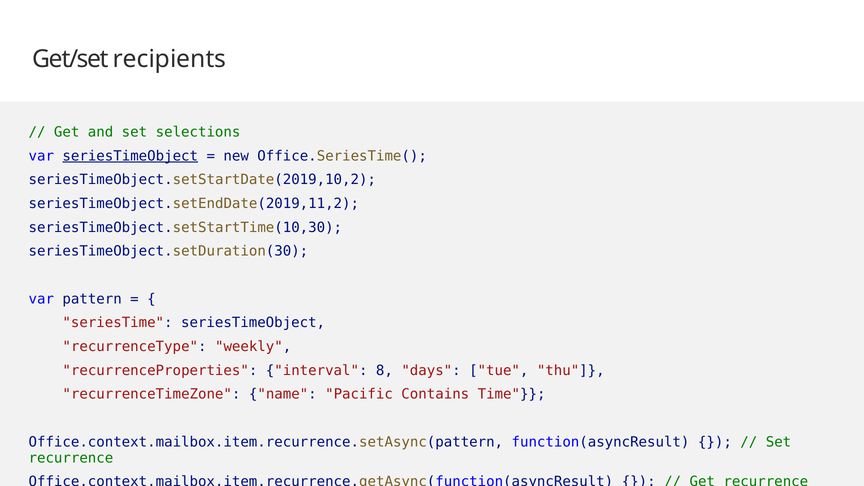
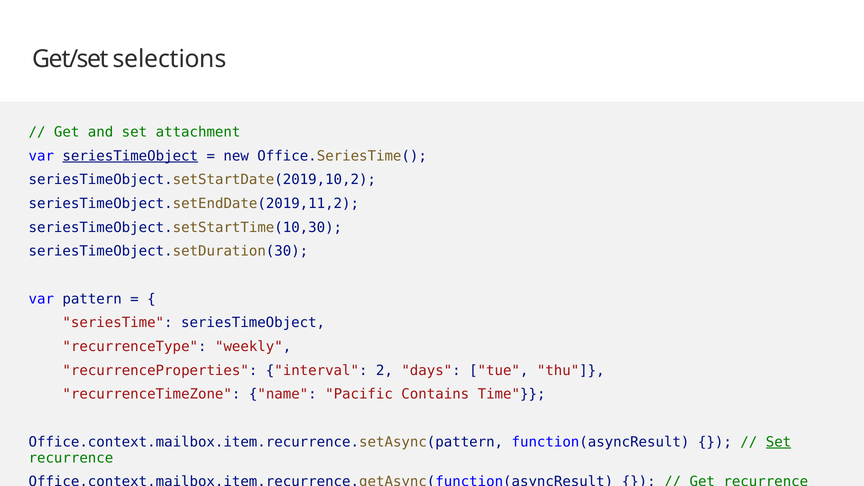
recipients: recipients -> selections (170, 59)
selections: selections -> attachment (198, 132)
8: 8 -> 2 (384, 370)
Set underline: none -> present (778, 442)
